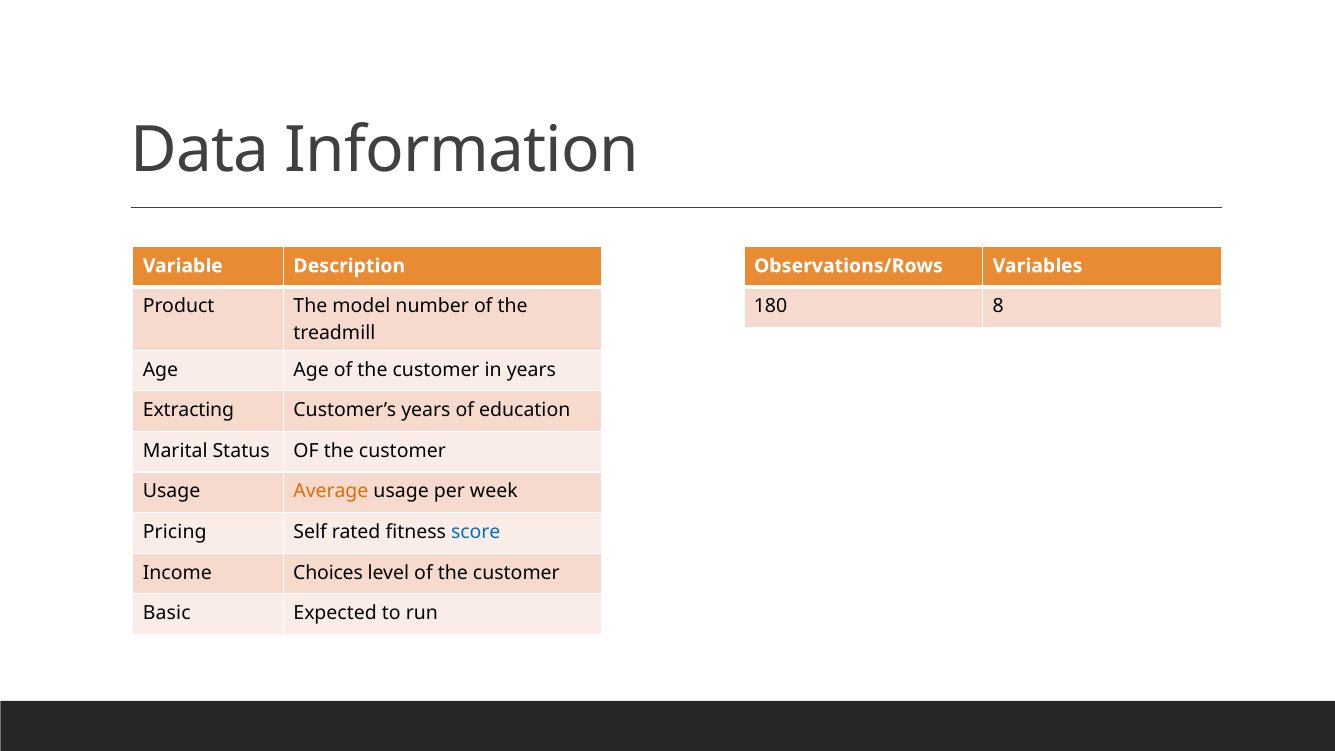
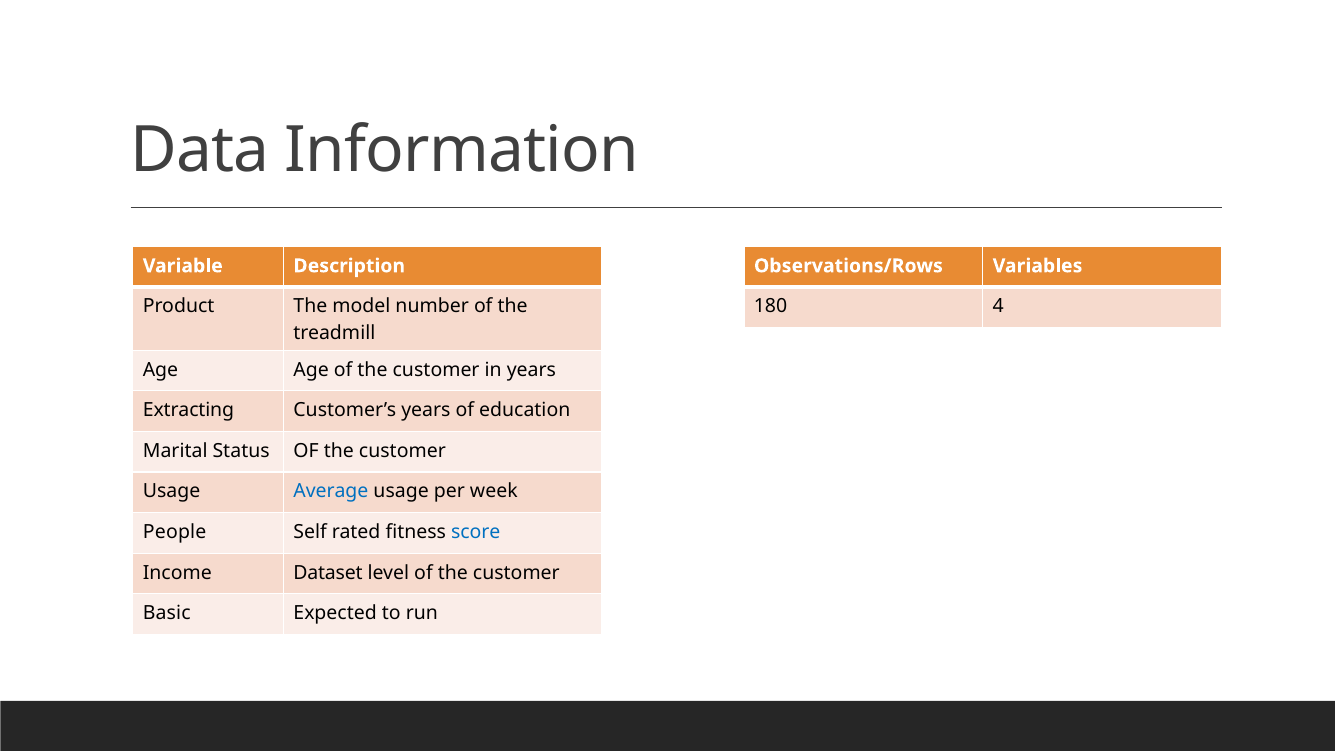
8: 8 -> 4 (998, 306)
Average colour: orange -> blue (331, 491)
Pricing: Pricing -> People (175, 532)
Choices: Choices -> Dataset (328, 573)
